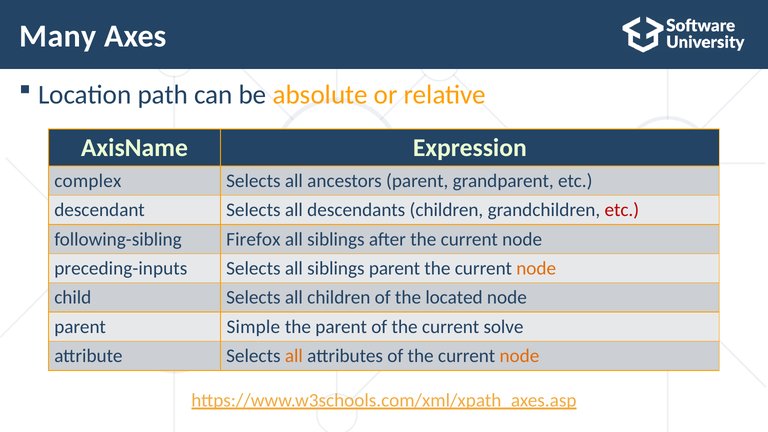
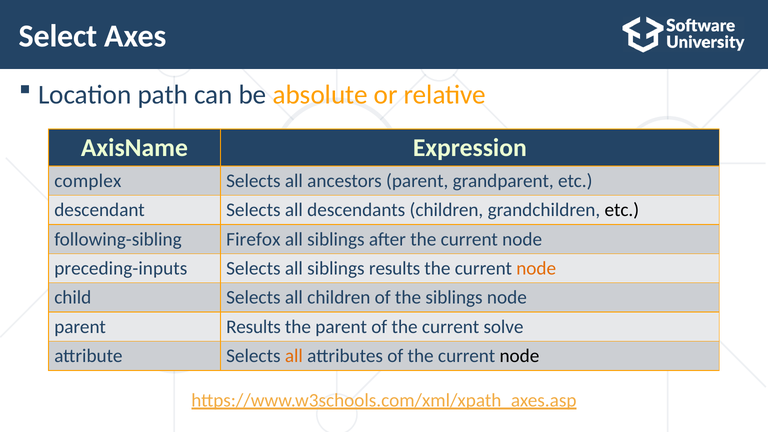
Many: Many -> Select (58, 36)
etc colour: red -> black (622, 210)
siblings parent: parent -> results (395, 268)
the located: located -> siblings (454, 298)
parent Simple: Simple -> Results (254, 327)
node colour: orange -> black (519, 356)
